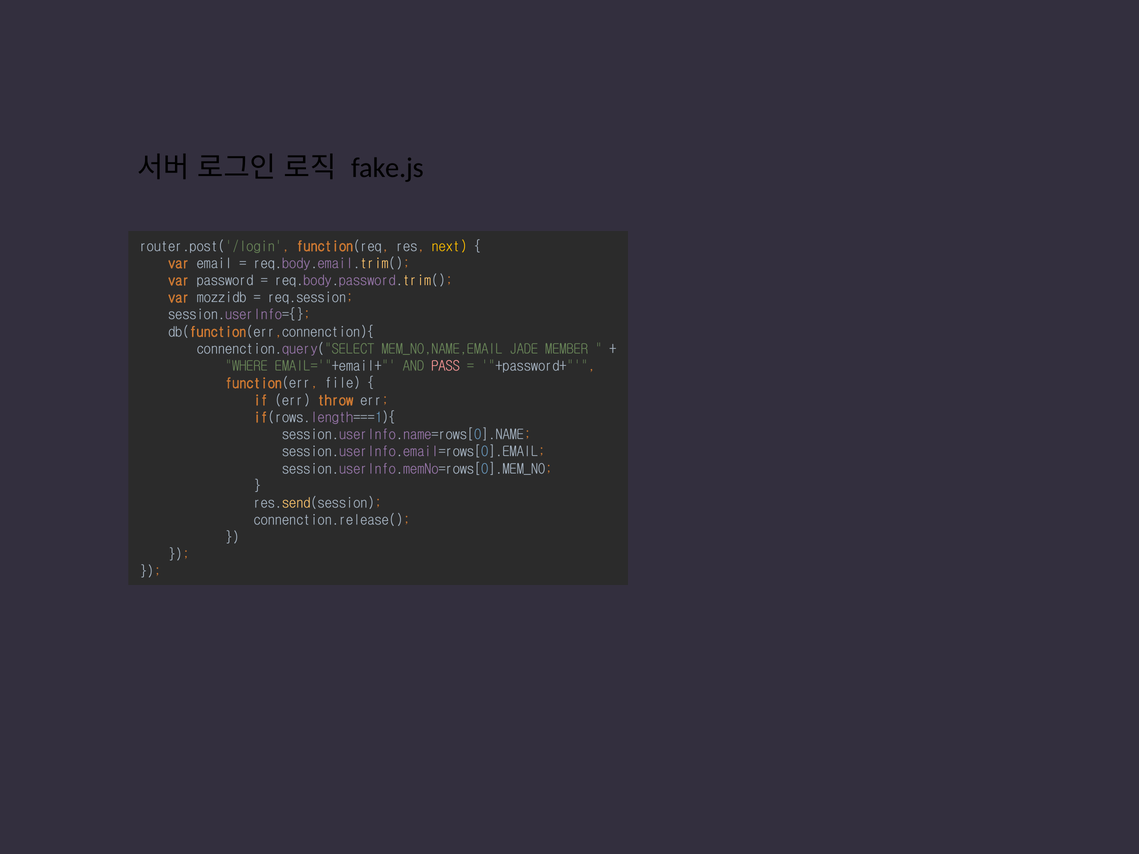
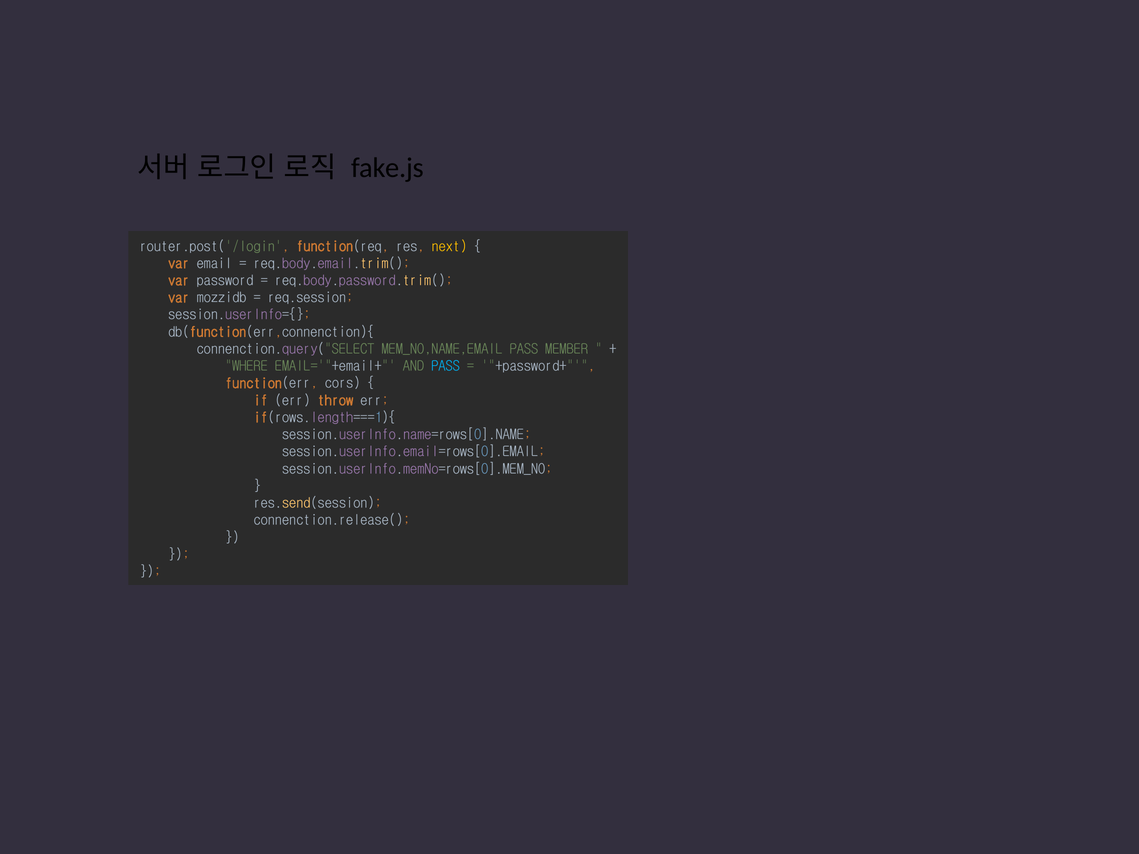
MEM_NO,NAME,EMAIL JADE: JADE -> PASS (524, 349)
PASS colour: pink -> light blue (446, 366)
file: file -> cors (343, 383)
